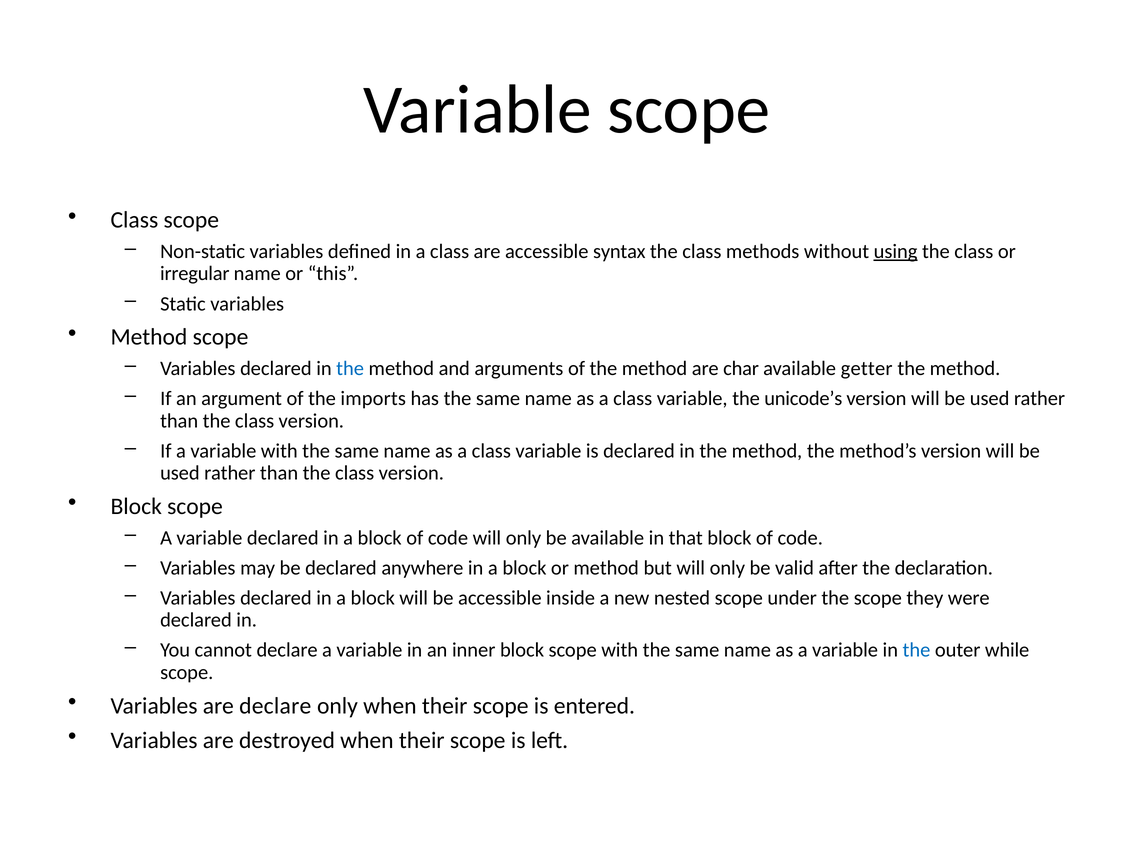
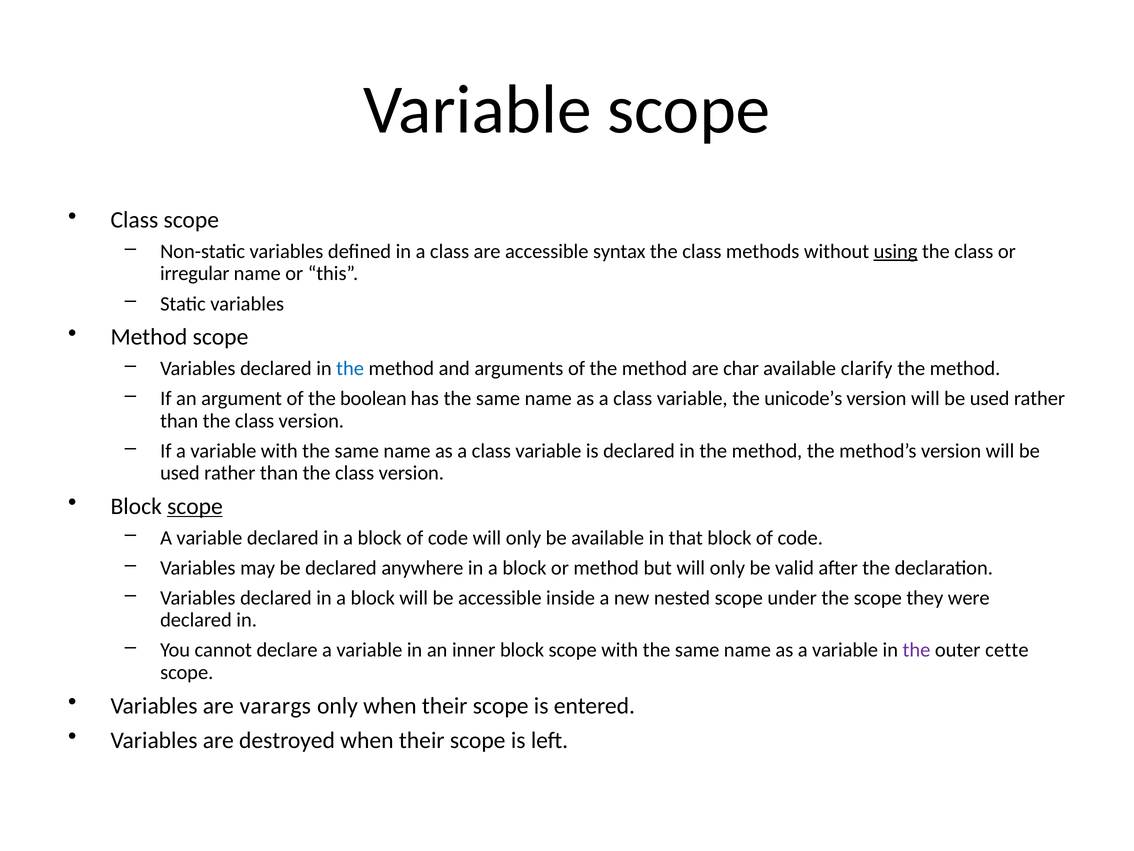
getter: getter -> clarify (867, 368)
imports: imports -> boolean (373, 398)
scope underline: none -> present (195, 506)
the colour: blue -> purple (916, 650)
while: while -> cette (1007, 650)
are declare: declare -> varargs (275, 705)
